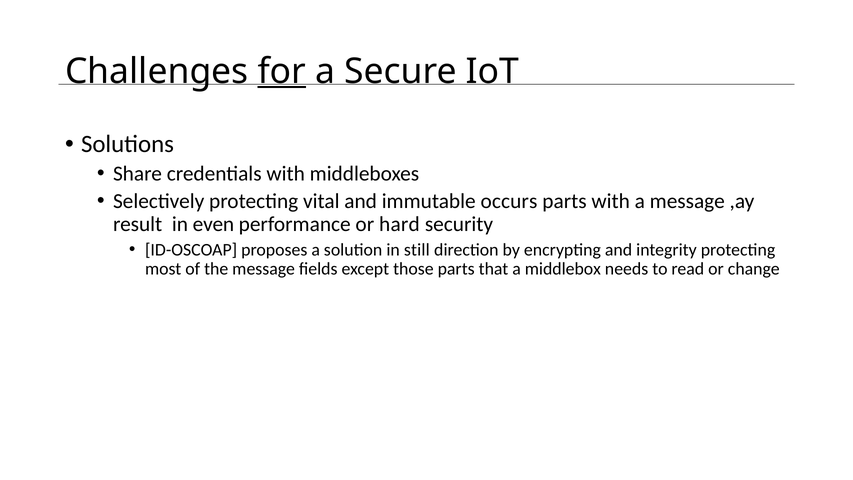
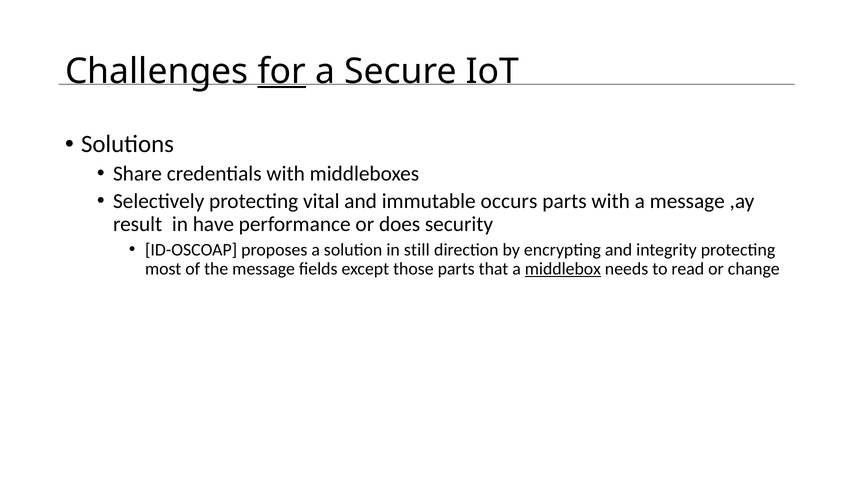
even: even -> have (213, 224)
hard: hard -> does (400, 224)
middlebox underline: none -> present (563, 269)
